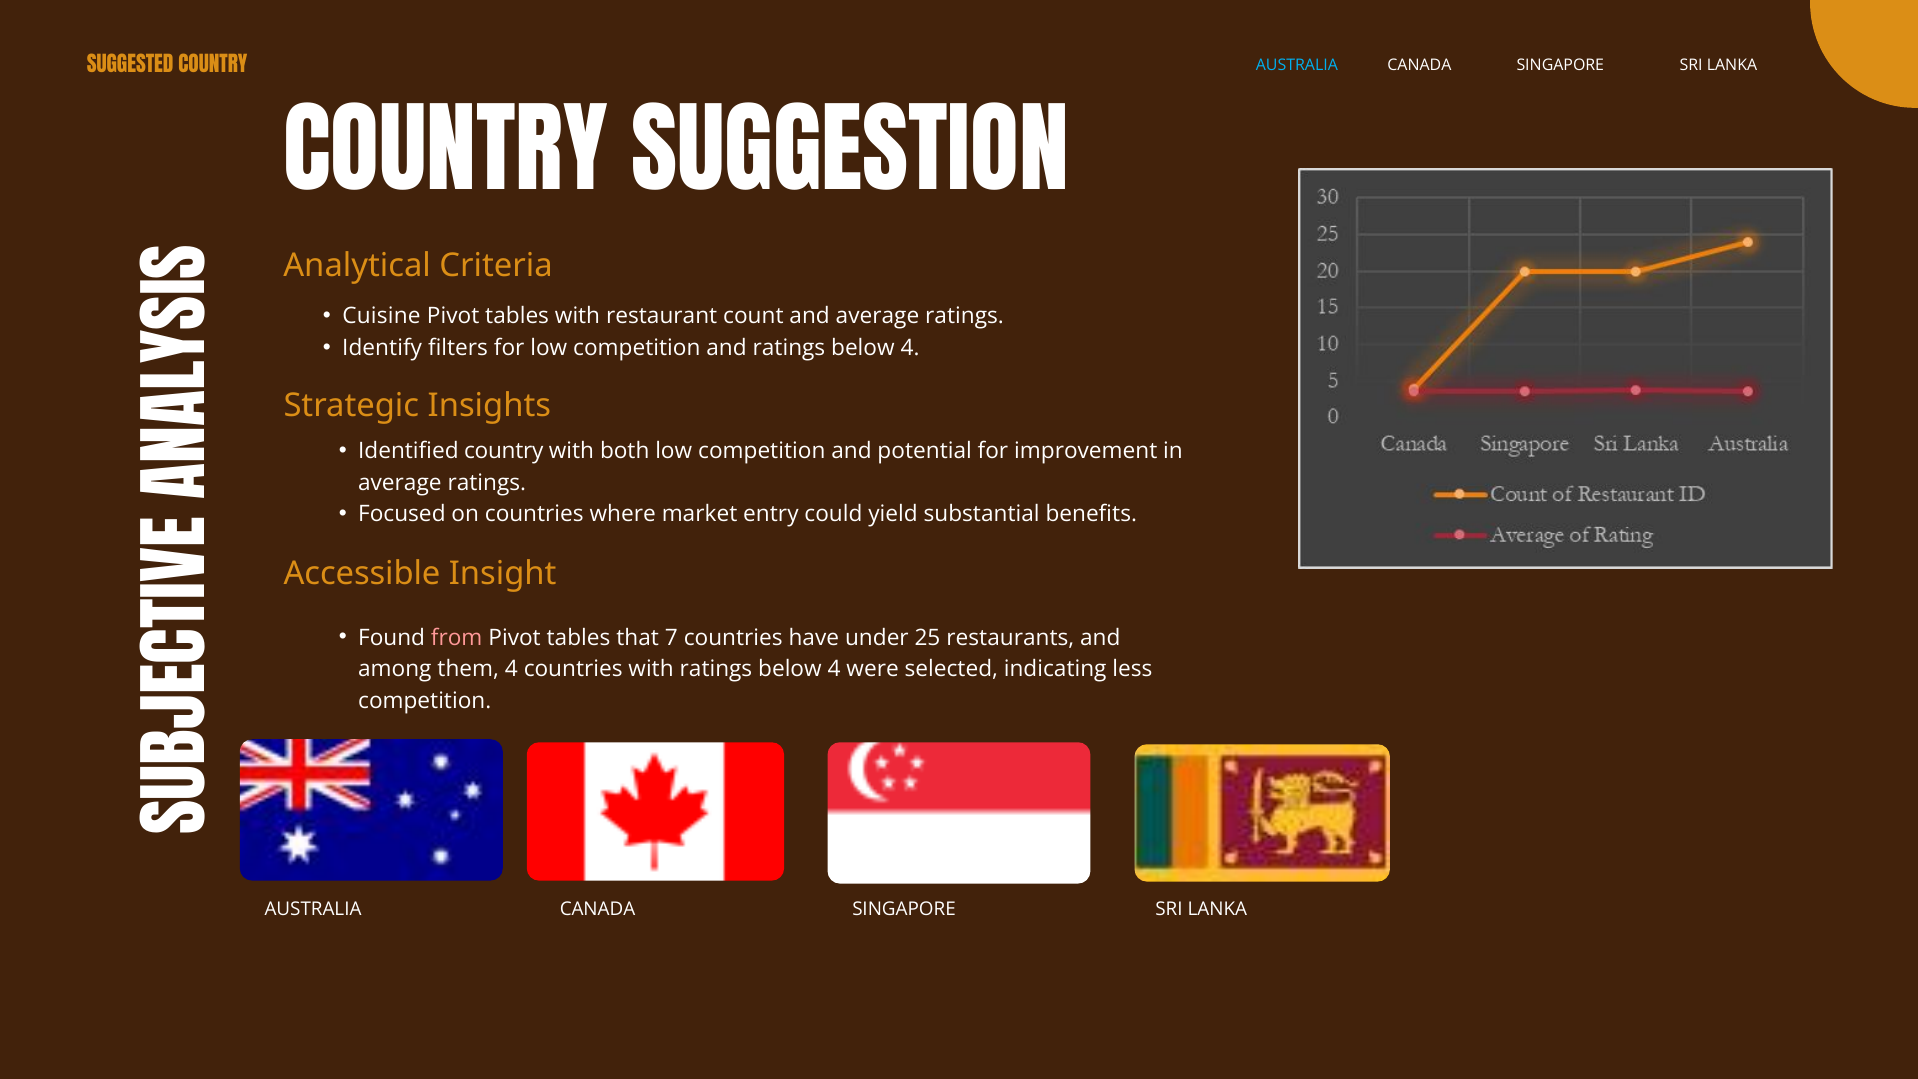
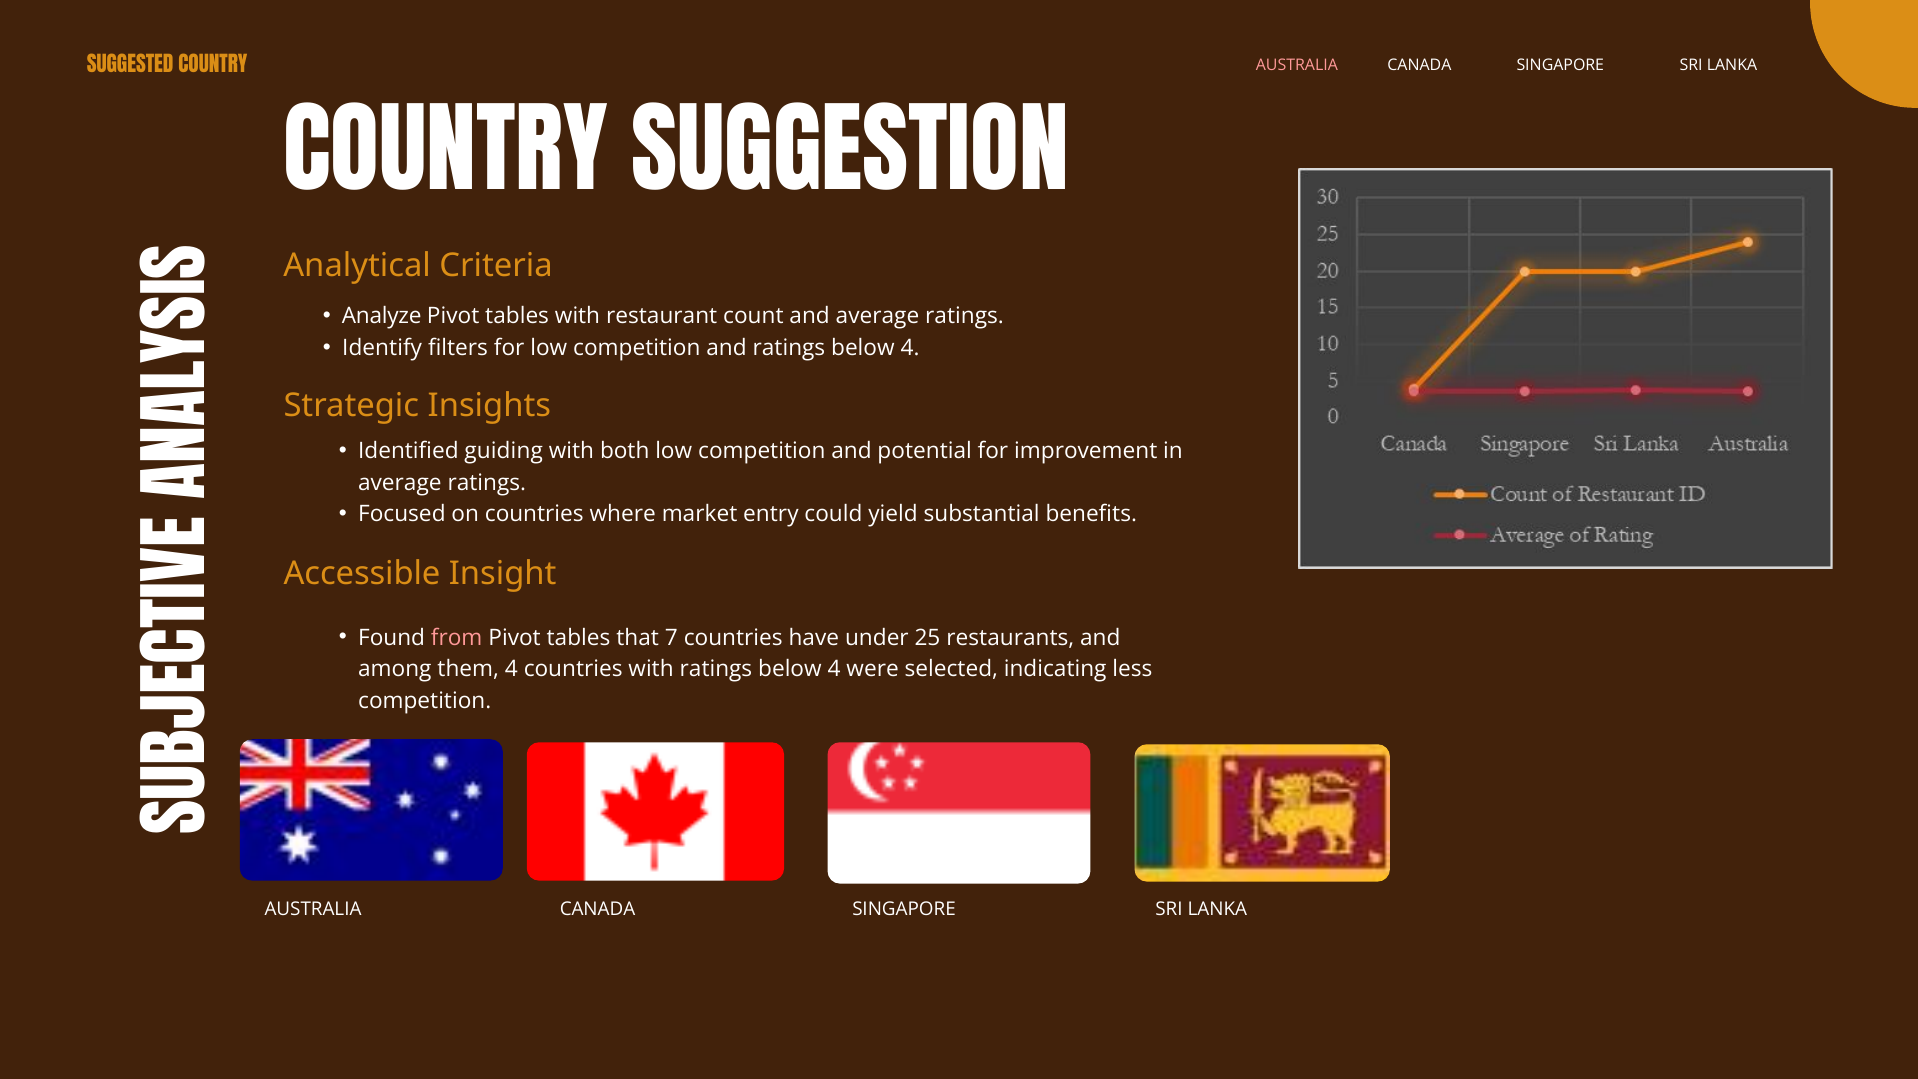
AUSTRALIA colour: light blue -> pink (1297, 65)
Cuisine: Cuisine -> Analyze (382, 316)
Identified country: country -> guiding (504, 451)
